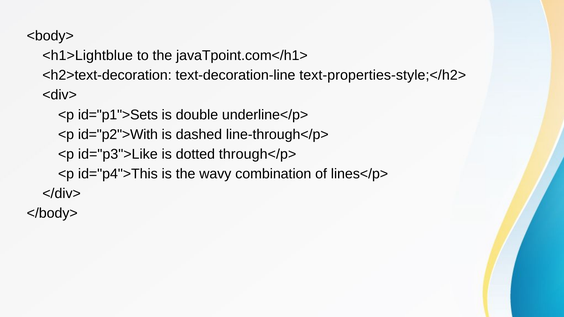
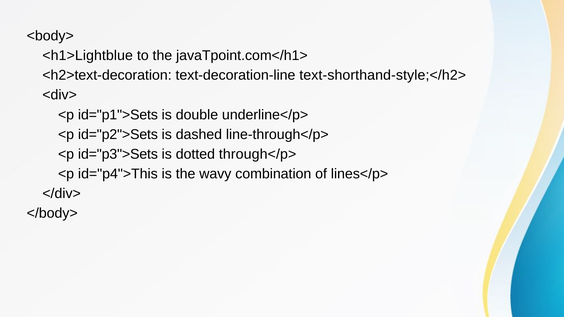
text-properties-style;</h2>: text-properties-style;</h2> -> text-shorthand-style;</h2> (383, 75)
id="p2">With: id="p2">With -> id="p2">Sets (118, 135)
id="p3">Like: id="p3">Like -> id="p3">Sets (118, 154)
